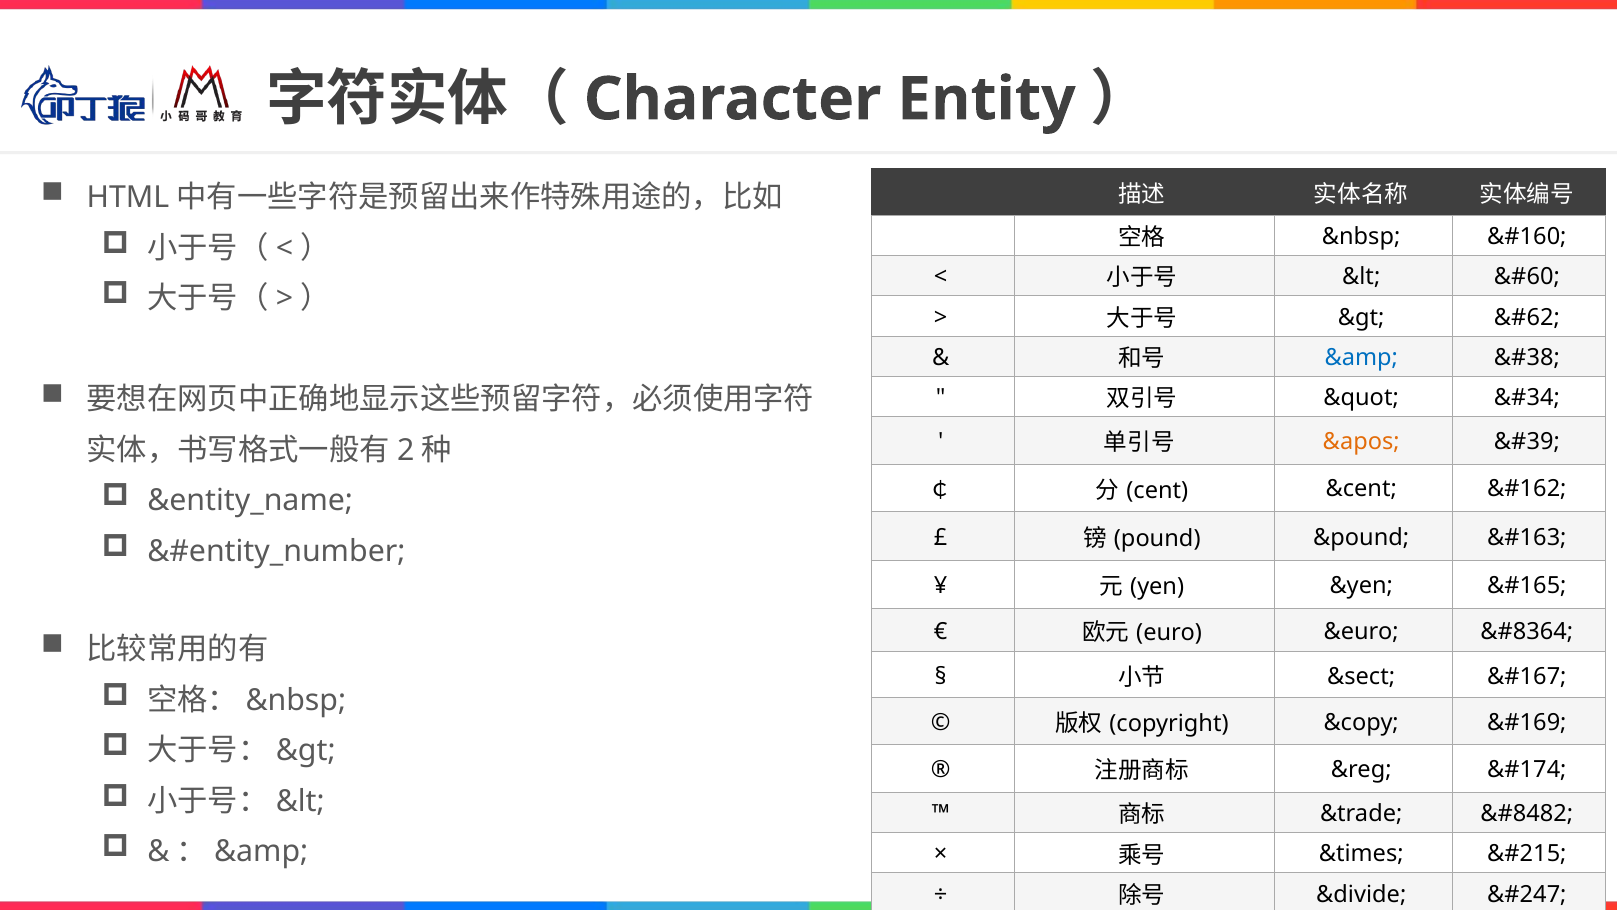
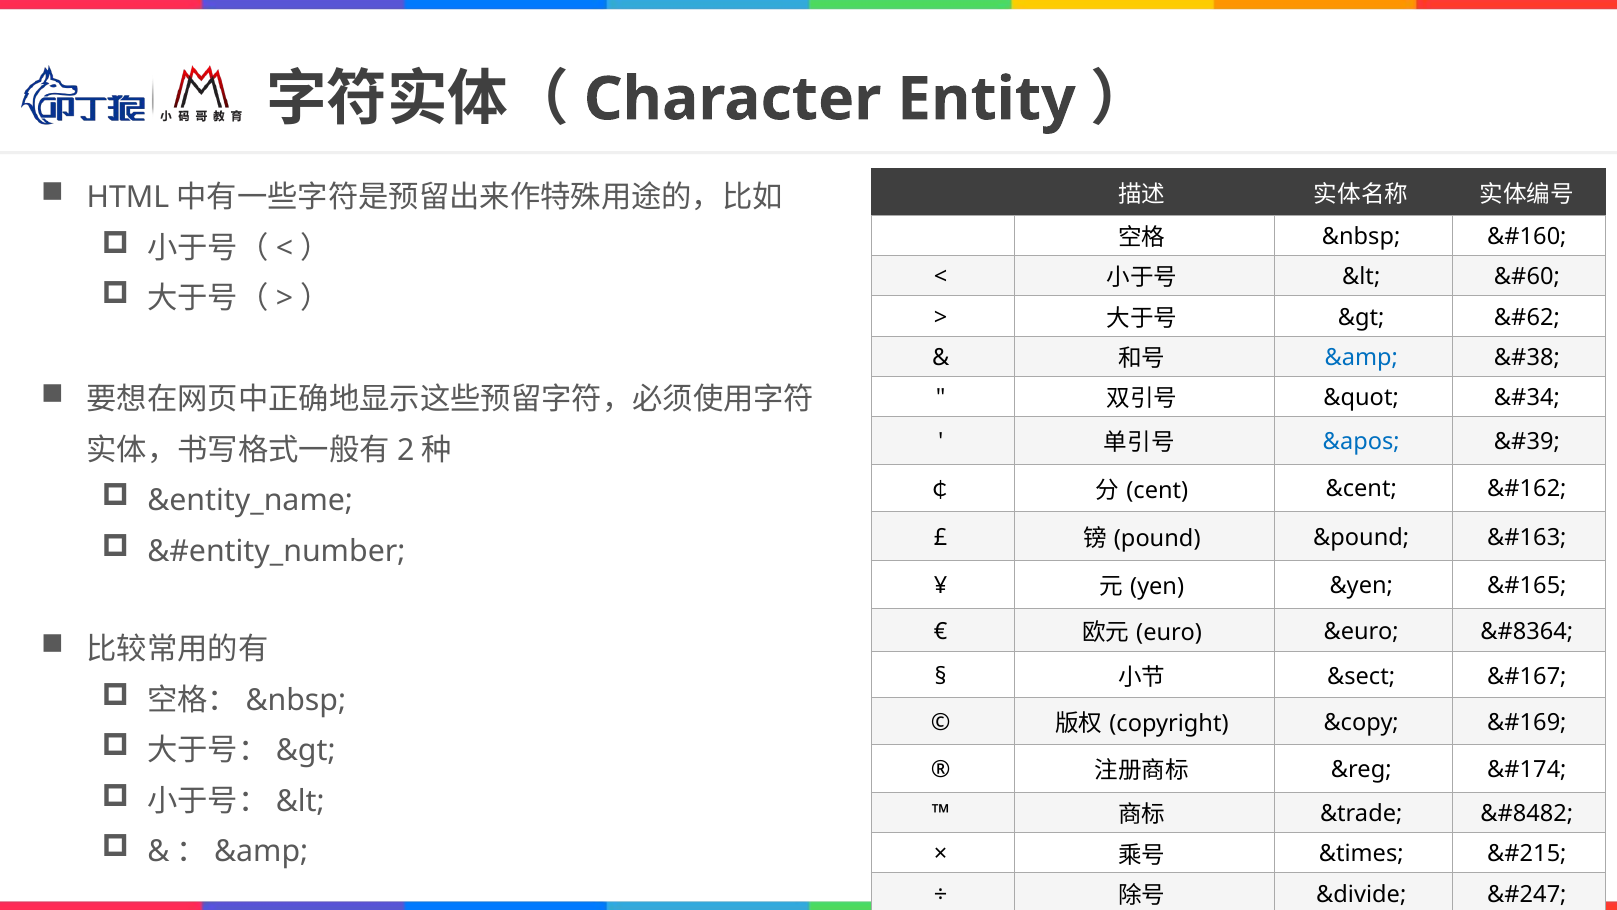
&apos colour: orange -> blue (1361, 442)
